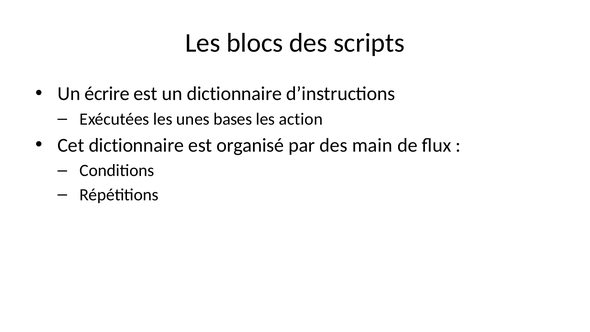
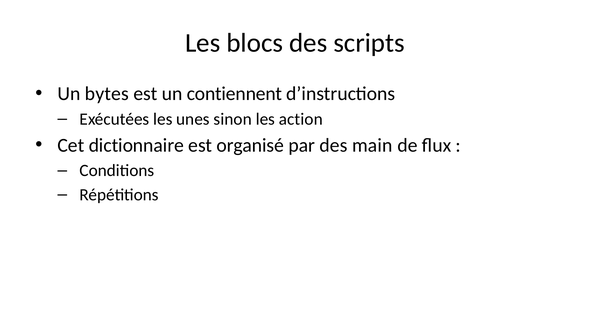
écrire: écrire -> bytes (107, 94)
un dictionnaire: dictionnaire -> contiennent (234, 94)
bases: bases -> sinon (233, 119)
